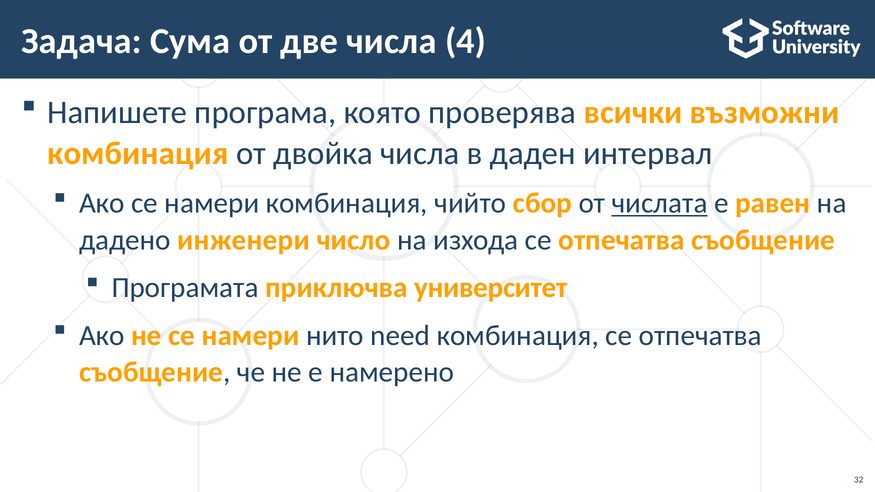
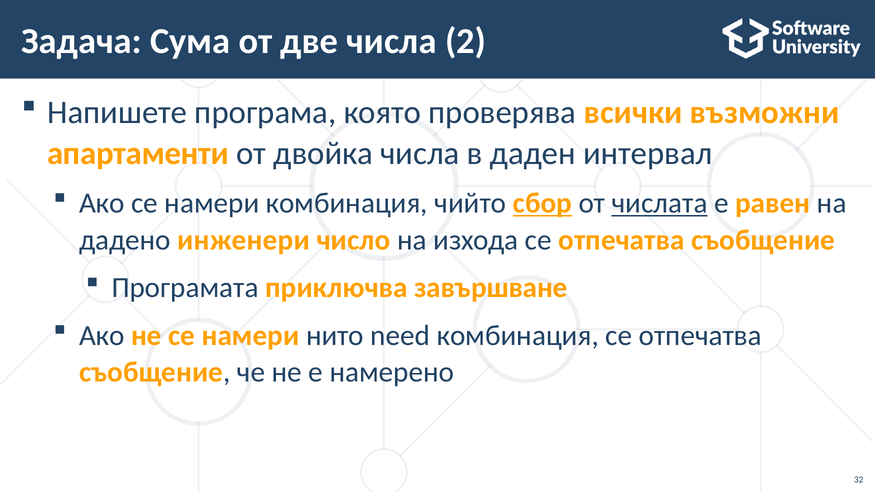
4: 4 -> 2 (466, 41)
комбинация: комбинация -> апартаменти (138, 154)
сбор underline: none -> present (542, 203)
университет: университет -> завършване (491, 288)
